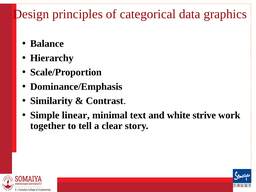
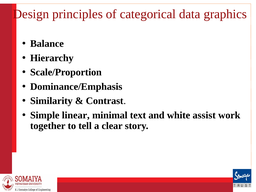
strive: strive -> assist (204, 115)
